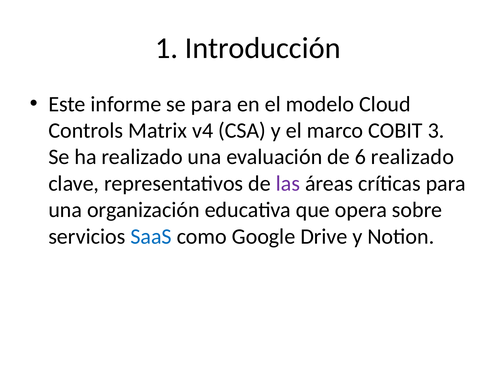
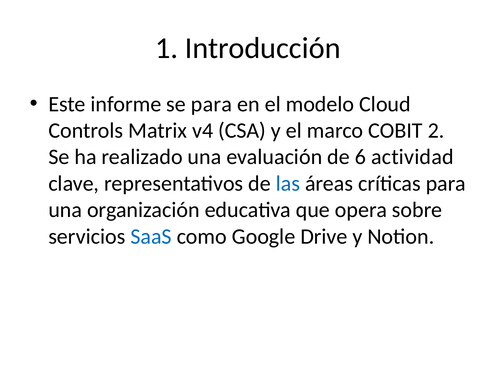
3: 3 -> 2 (436, 131)
6 realizado: realizado -> actividad (412, 157)
las colour: purple -> blue (288, 184)
